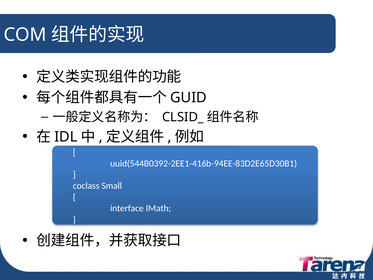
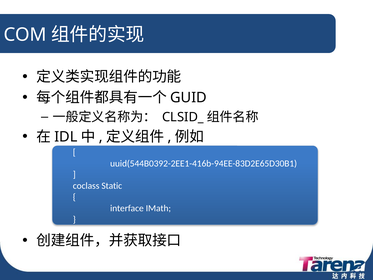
Small: Small -> Static (112, 186)
